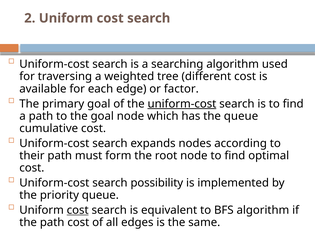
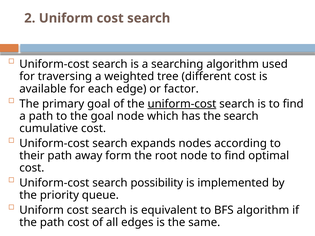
the queue: queue -> search (241, 116)
must: must -> away (89, 156)
cost underline: present -> none (78, 210)
